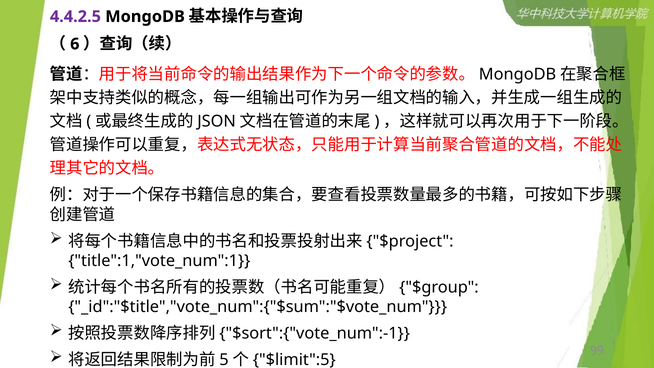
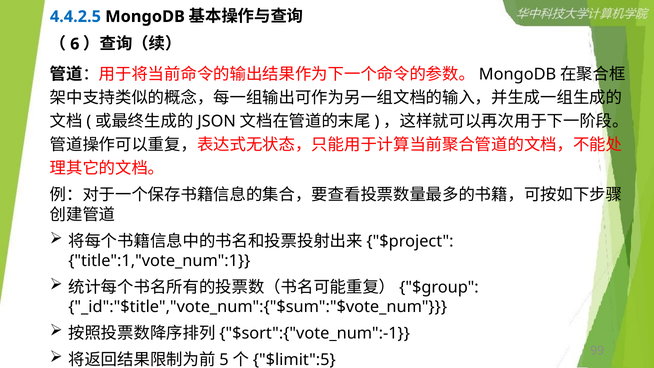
4.4.2.5 colour: purple -> blue (75, 17)
